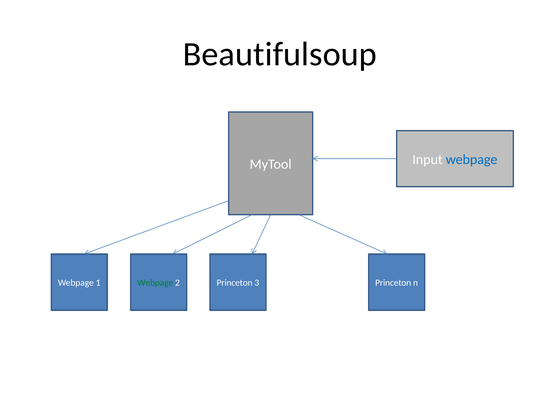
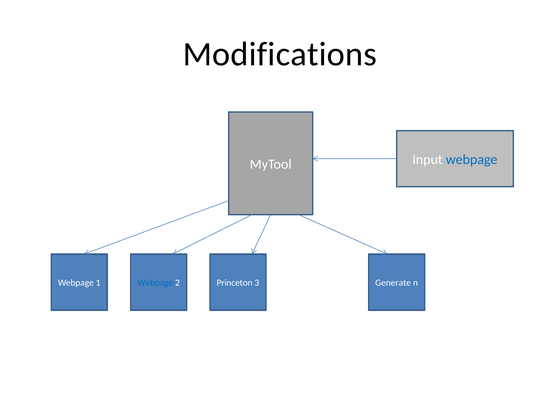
Beautifulsoup: Beautifulsoup -> Modifications (280, 54)
Webpage colour: green -> blue (155, 283)
3 Princeton: Princeton -> Generate (393, 283)
